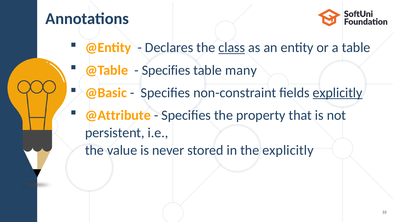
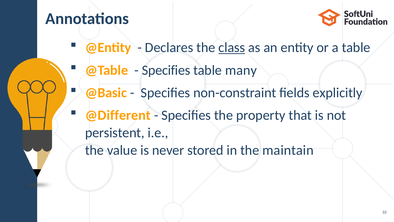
explicitly underline: present -> none (338, 93)
@Attribute: @Attribute -> @Different (118, 115)
the explicitly: explicitly -> maintain (288, 150)
